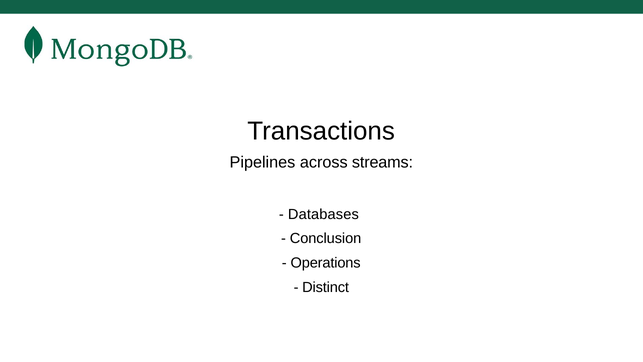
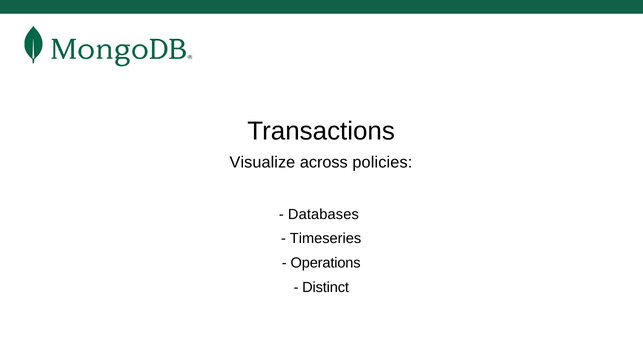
Pipelines: Pipelines -> Visualize (262, 162)
streams: streams -> policies (382, 162)
Conclusion: Conclusion -> Timeseries (326, 238)
